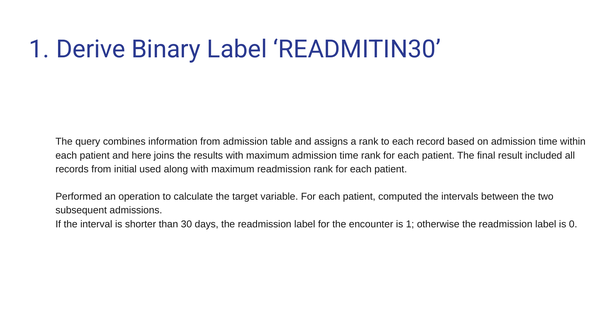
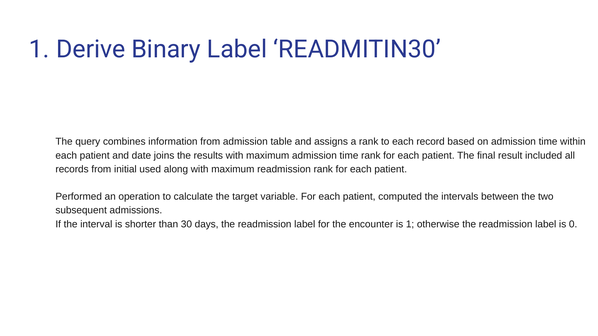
here: here -> date (141, 156)
